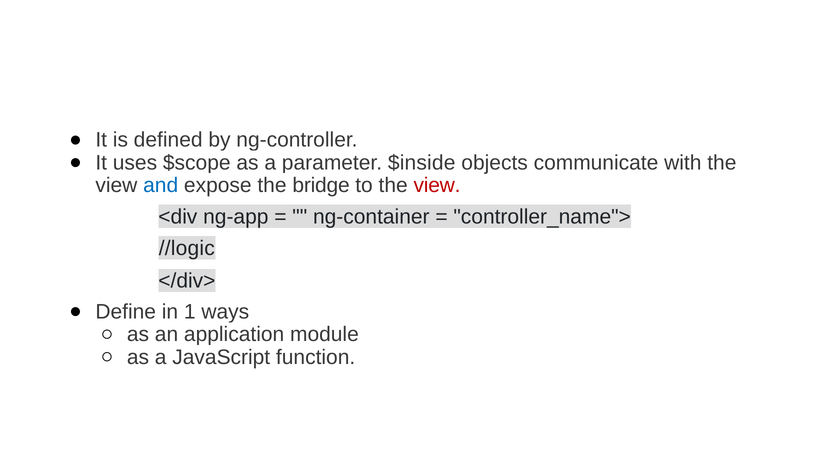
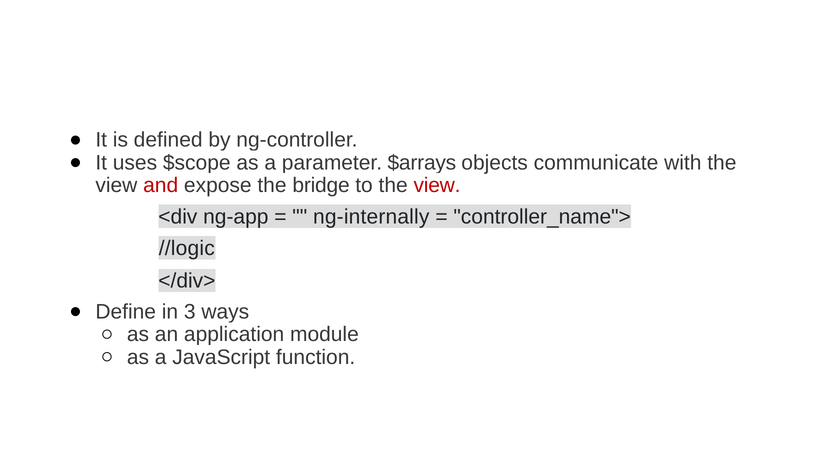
$inside: $inside -> $arrays (422, 163)
and colour: blue -> red (161, 185)
ng-container: ng-container -> ng-internally (371, 217)
1: 1 -> 3 (190, 312)
